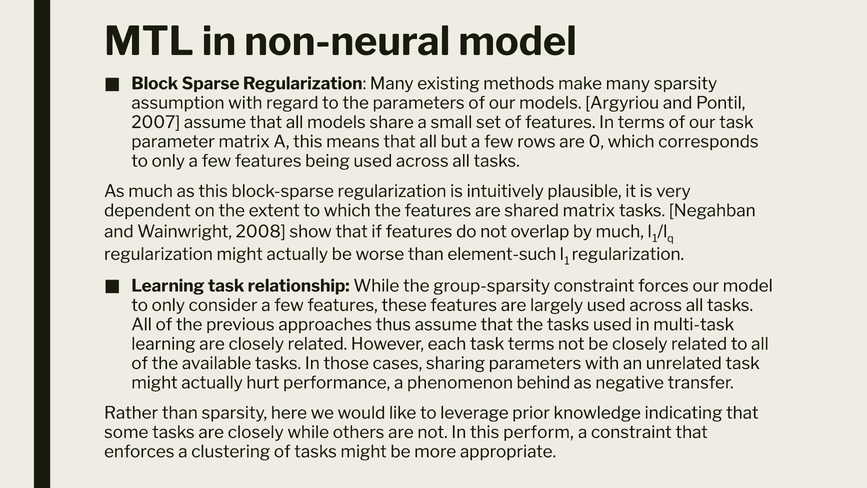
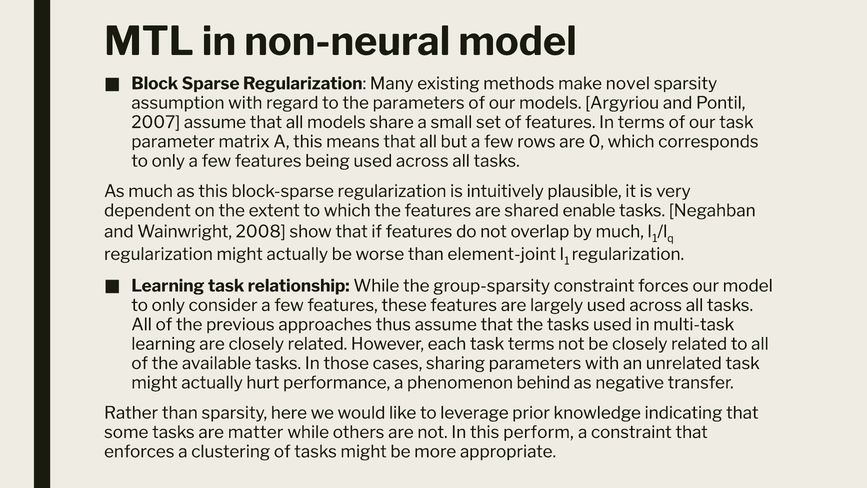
make many: many -> novel (628, 84)
shared matrix: matrix -> enable (589, 211)
element-such: element-such -> element-joint (502, 254)
tasks are closely: closely -> matter (256, 432)
